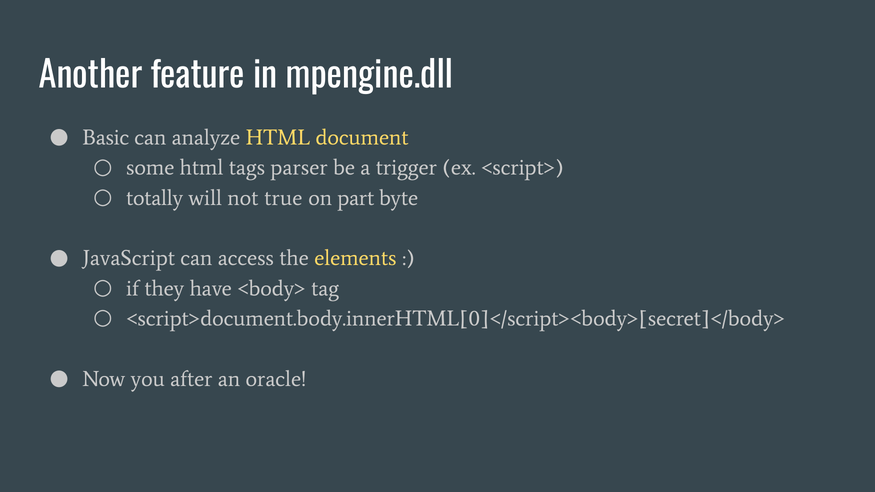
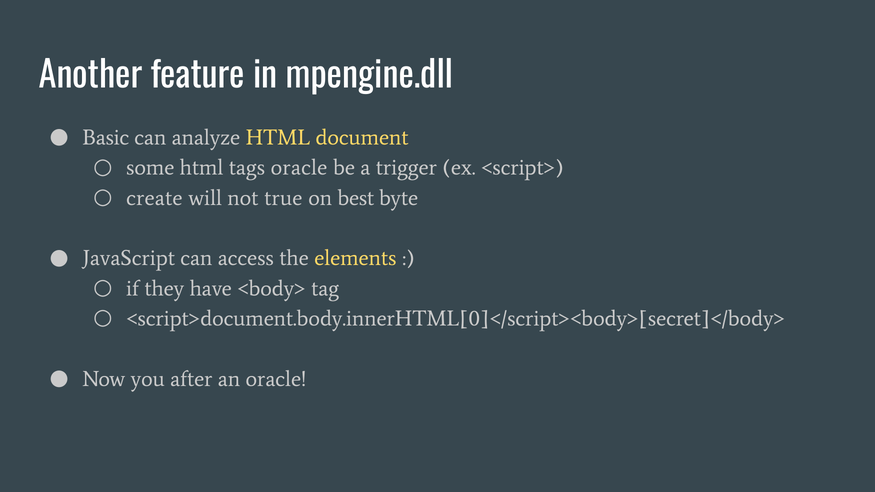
tags parser: parser -> oracle (299, 168)
totally: totally -> create (154, 198)
part: part -> best (356, 198)
